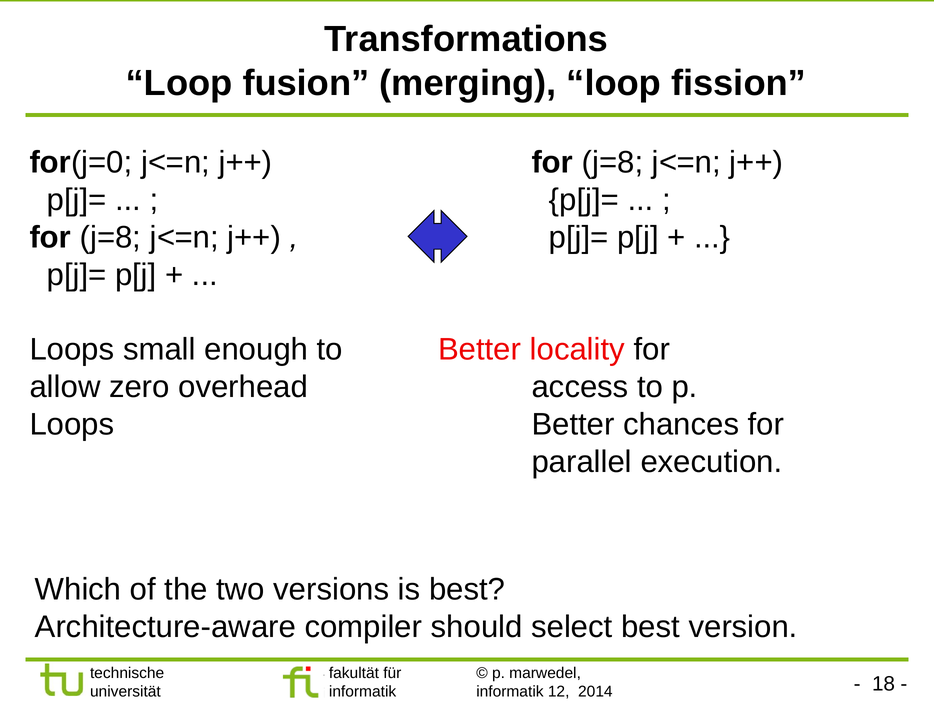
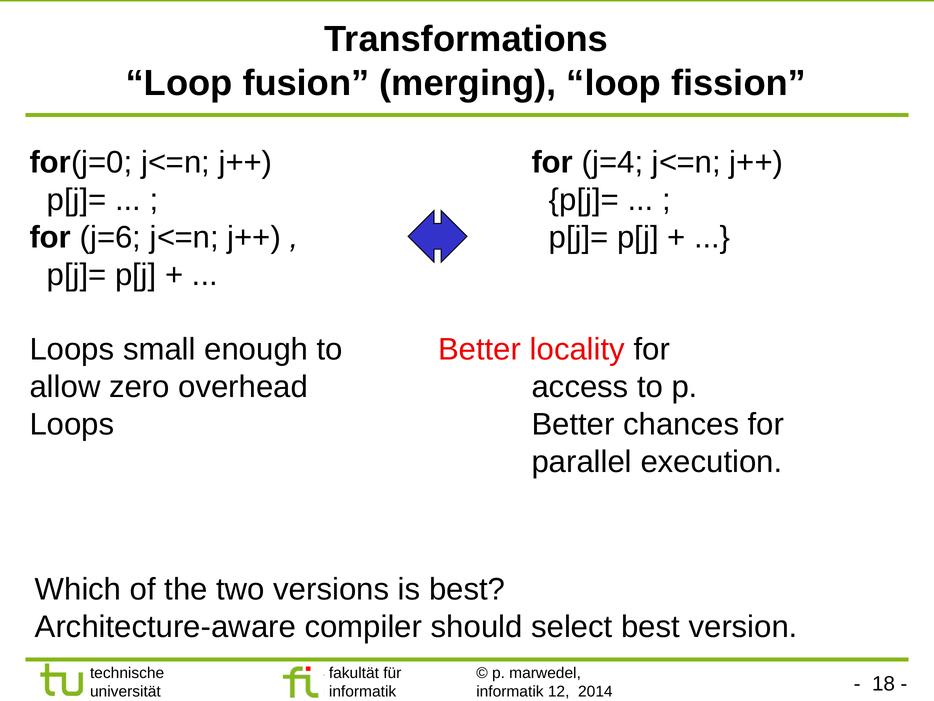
j++ for j=8: j=8 -> j=4 (612, 163)
j=8: j=8 -> j=6 (110, 237)
